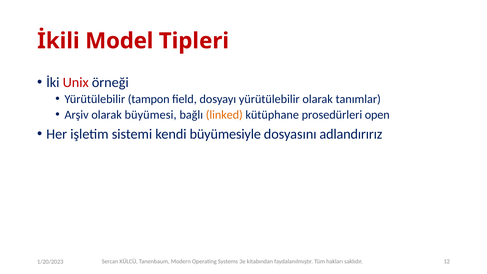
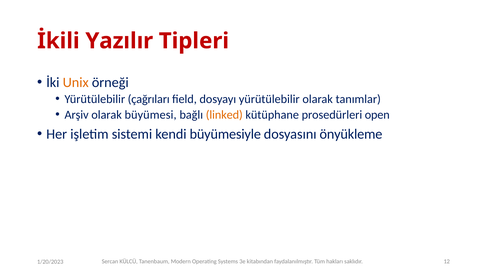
Model: Model -> Yazılır (119, 41)
Unix colour: red -> orange (76, 82)
tampon: tampon -> çağrıları (149, 99)
adlandırırız: adlandırırız -> önyükleme (351, 134)
